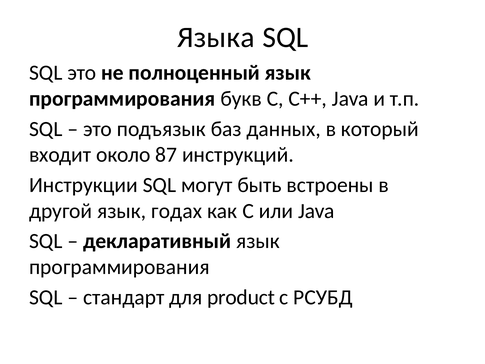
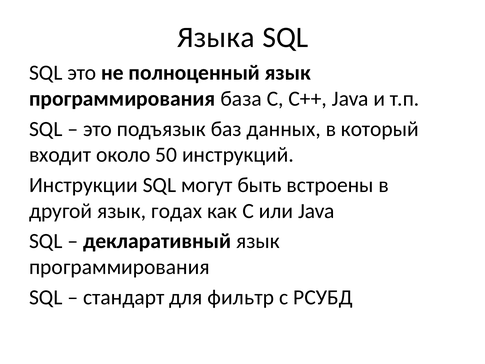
букв: букв -> база (241, 99)
87: 87 -> 50 (166, 155)
product: product -> фильтр (241, 297)
